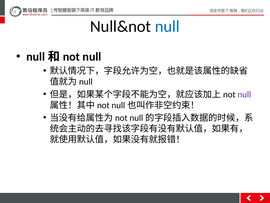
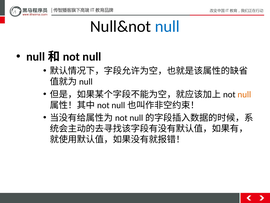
null colour: purple -> orange (244, 94)
